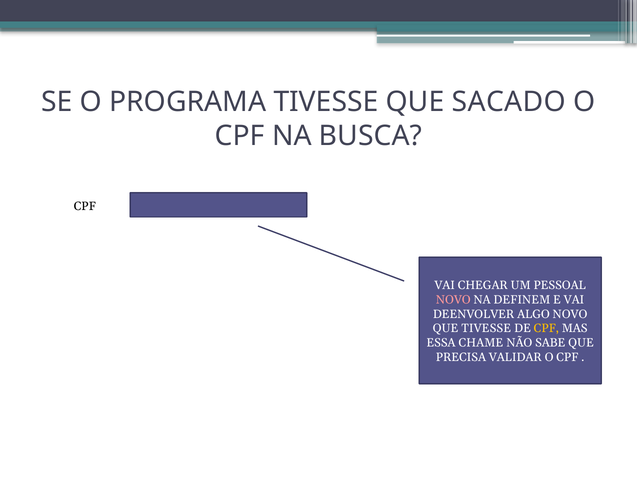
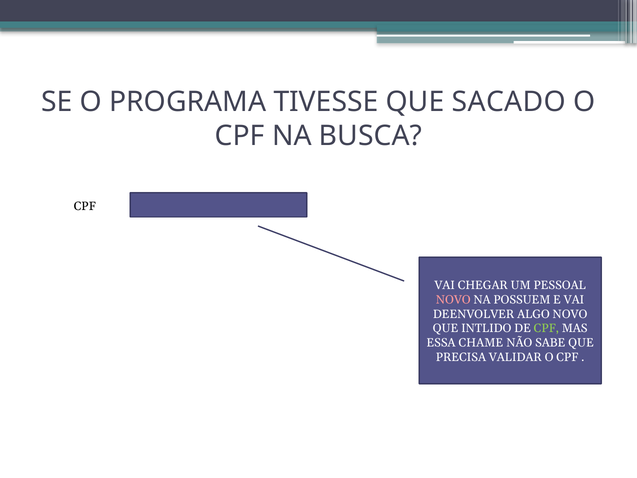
DEFINEM: DEFINEM -> POSSUEM (522, 300)
QUE TIVESSE: TIVESSE -> INTLIDO (486, 328)
CPF colour: yellow -> light green (546, 328)
